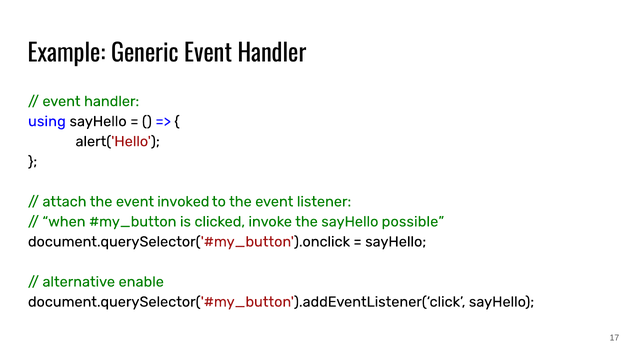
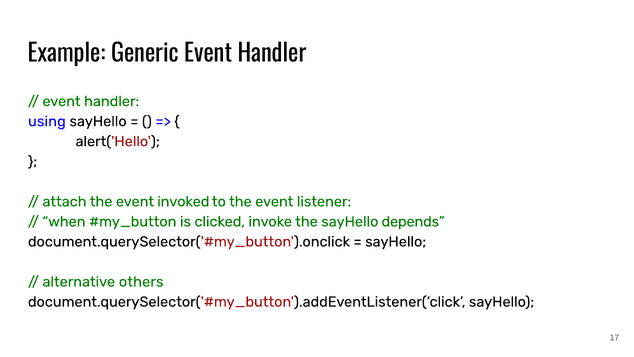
possible: possible -> depends (413, 221)
enable: enable -> others (141, 281)
